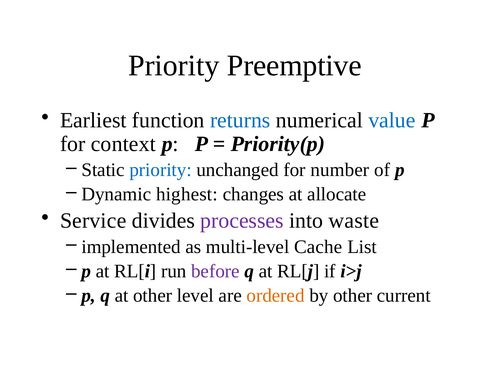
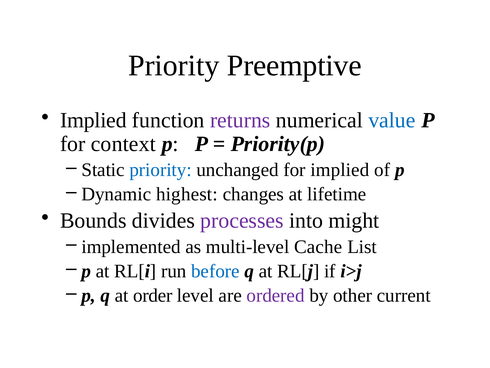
Earliest: Earliest -> Implied (93, 120)
returns colour: blue -> purple (240, 120)
for number: number -> implied (340, 170)
allocate: allocate -> lifetime (337, 194)
Service: Service -> Bounds (93, 220)
waste: waste -> might (354, 220)
before colour: purple -> blue (215, 271)
at other: other -> order (153, 295)
ordered colour: orange -> purple (276, 295)
